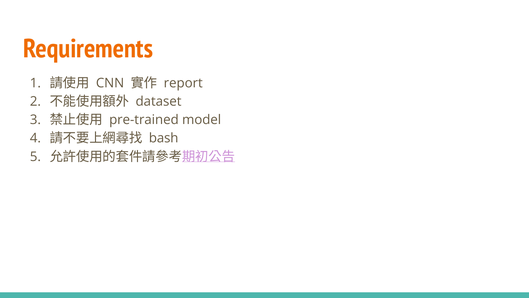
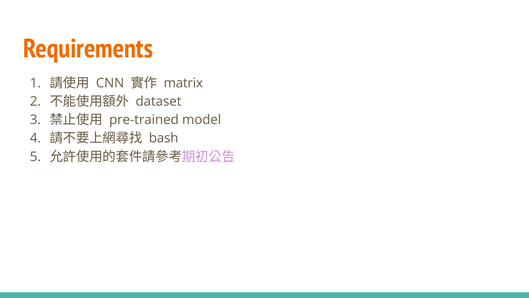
report: report -> matrix (183, 83)
